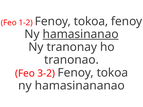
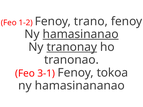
1-2 Fenoy tokoa: tokoa -> trano (91, 21)
tranonay underline: none -> present (72, 47)
3-2: 3-2 -> 3-1 (46, 74)
